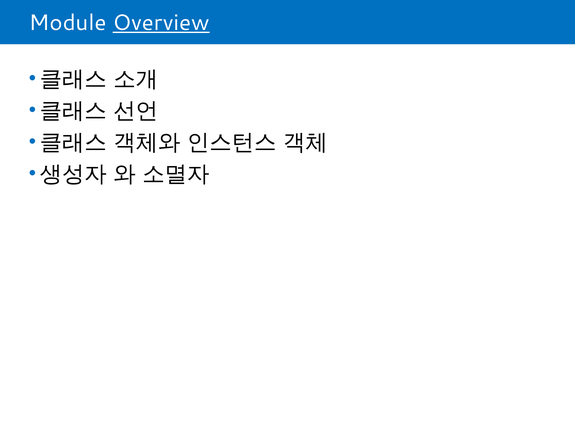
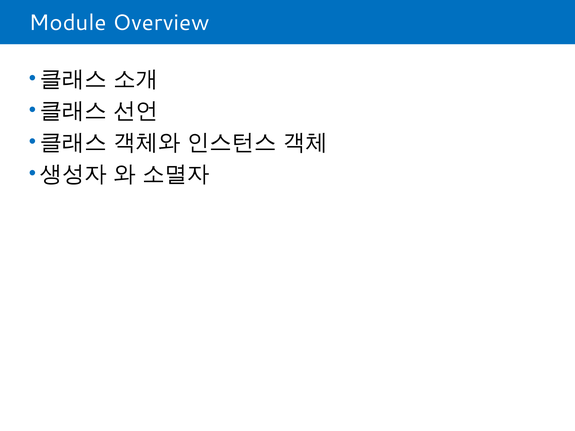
Overview underline: present -> none (161, 23)
